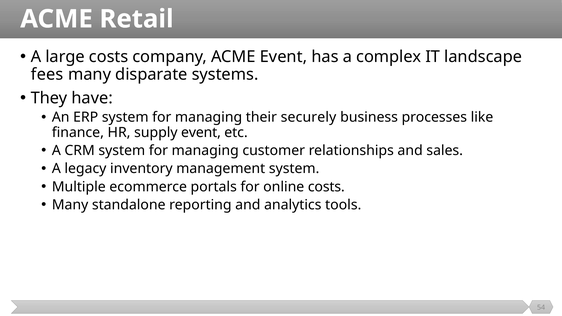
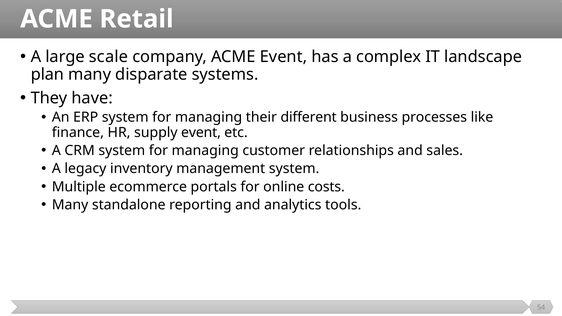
large costs: costs -> scale (108, 57)
fees: fees -> plan (47, 74)
securely: securely -> different (309, 117)
